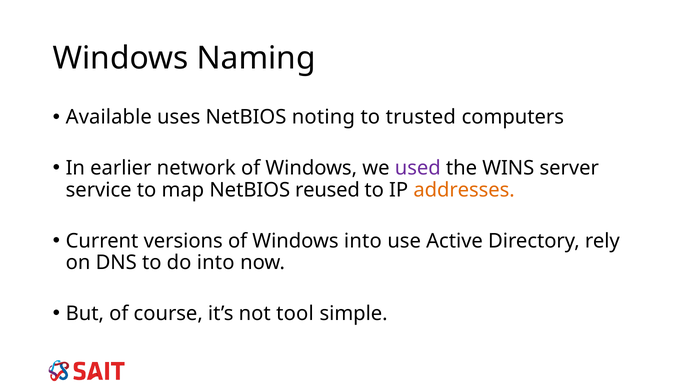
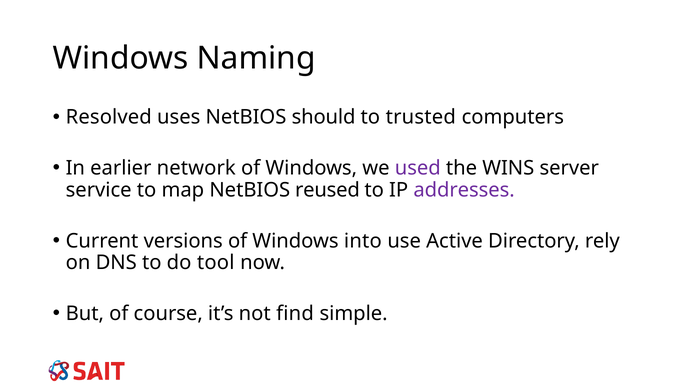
Available: Available -> Resolved (109, 117)
noting: noting -> should (324, 117)
addresses colour: orange -> purple (464, 190)
do into: into -> tool (216, 263)
tool: tool -> find (295, 313)
